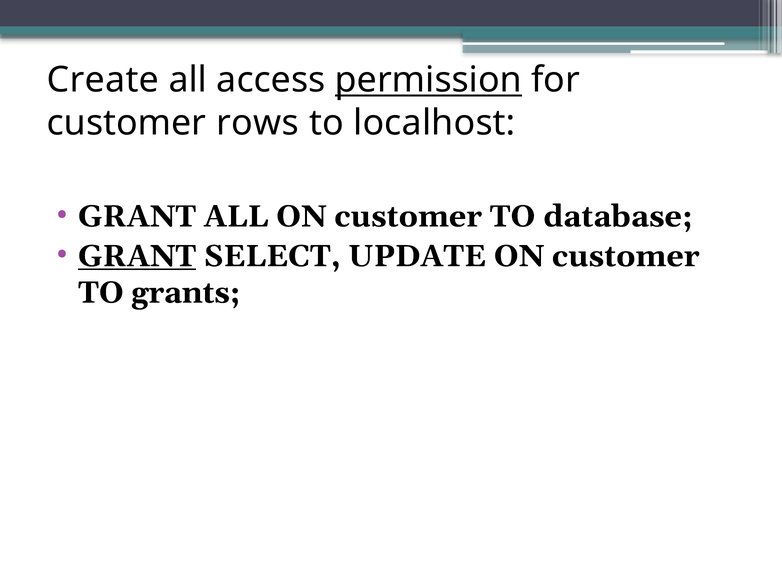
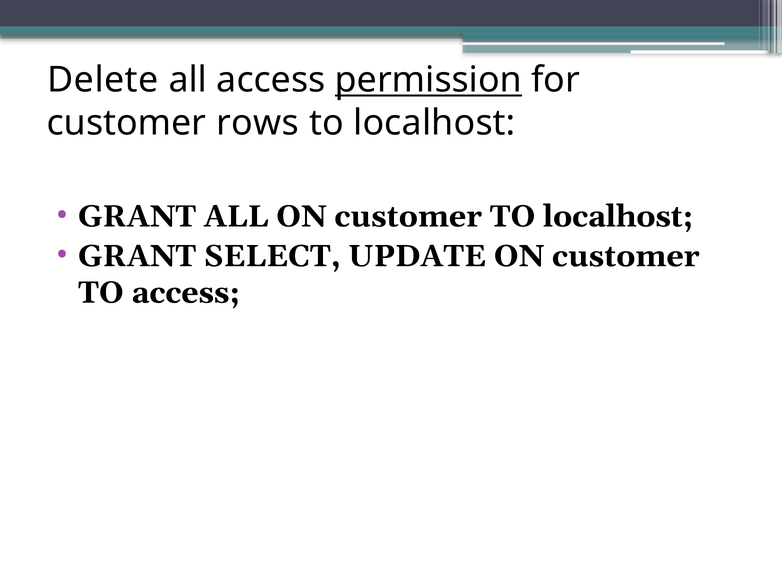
Create: Create -> Delete (103, 80)
customer TO database: database -> localhost (618, 217)
GRANT underline: present -> none (137, 256)
TO grants: grants -> access (186, 293)
